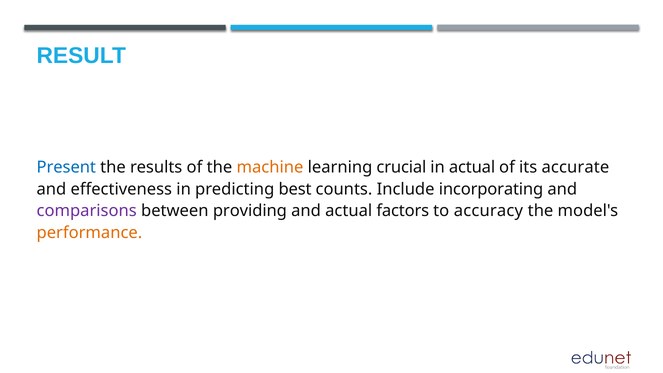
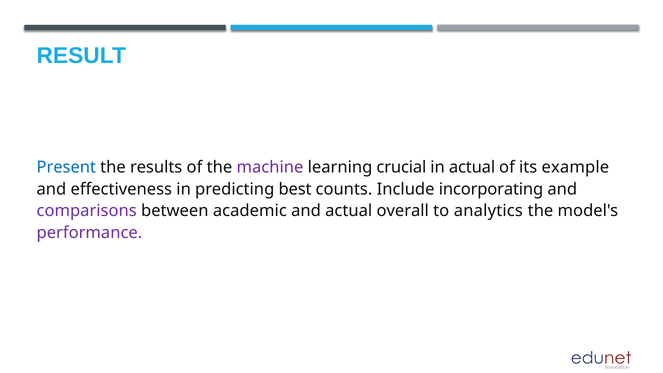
machine colour: orange -> purple (270, 167)
accurate: accurate -> example (575, 167)
providing: providing -> academic (250, 211)
factors: factors -> overall (403, 211)
accuracy: accuracy -> analytics (488, 211)
performance colour: orange -> purple (89, 233)
